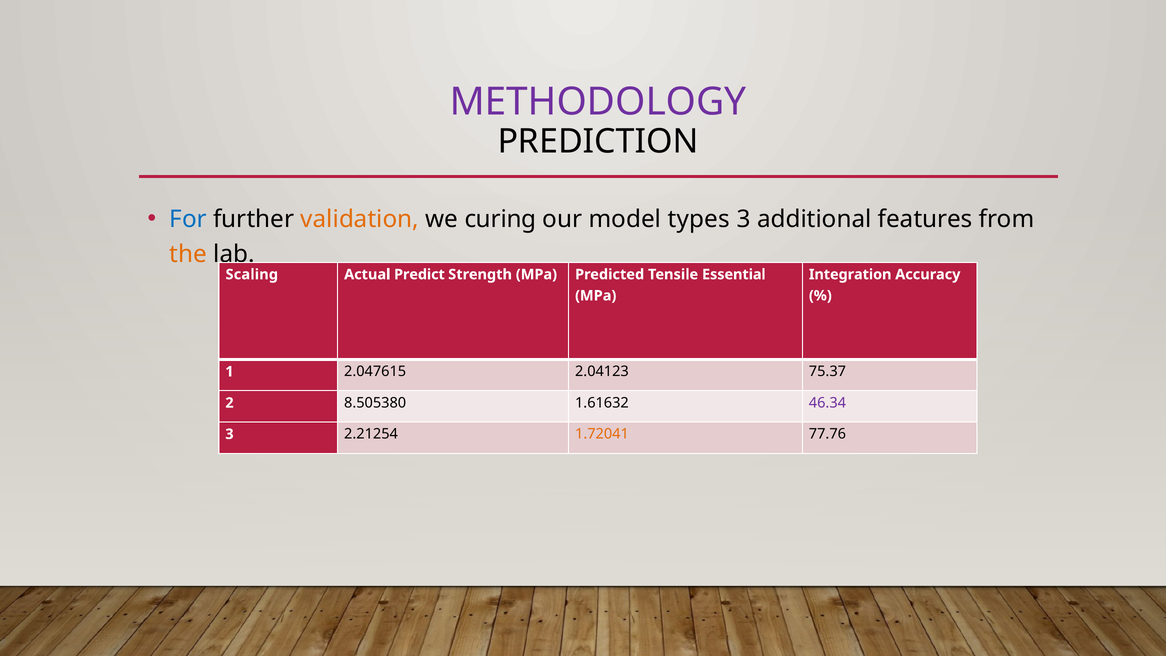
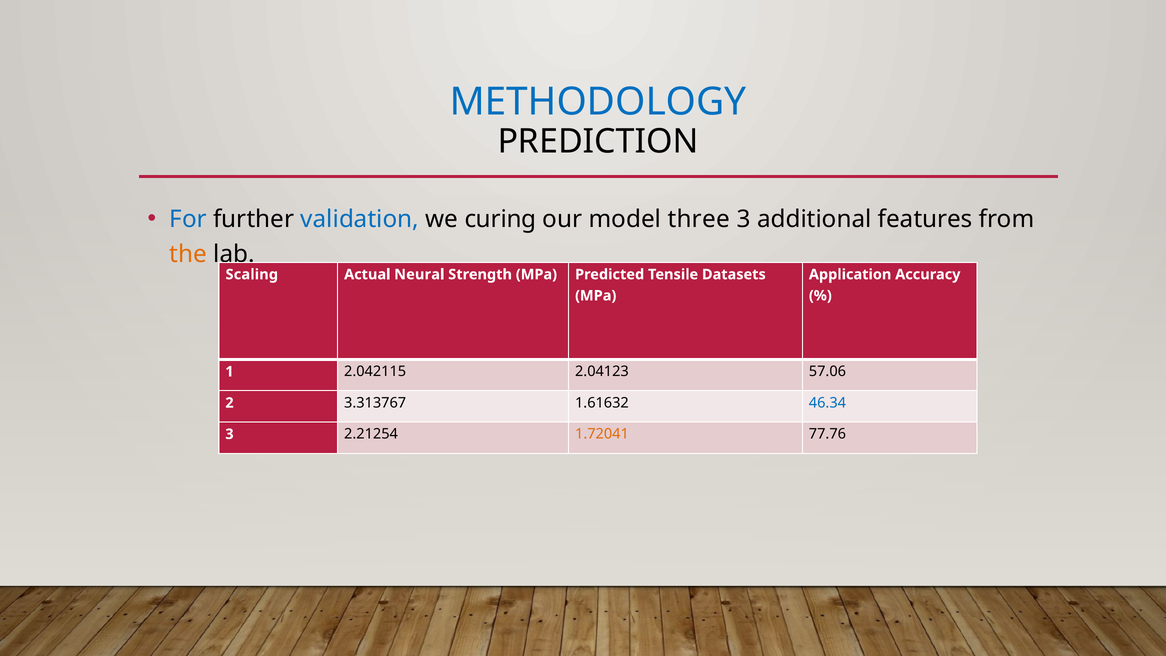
METHODOLOGY colour: purple -> blue (598, 102)
validation colour: orange -> blue (360, 219)
types: types -> three (699, 219)
Predict: Predict -> Neural (419, 274)
Essential: Essential -> Datasets (734, 274)
Integration: Integration -> Application (850, 274)
2.047615: 2.047615 -> 2.042115 (375, 372)
75.37: 75.37 -> 57.06 (827, 372)
8.505380: 8.505380 -> 3.313767 (375, 403)
46.34 colour: purple -> blue (827, 403)
